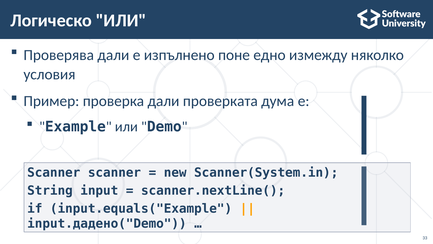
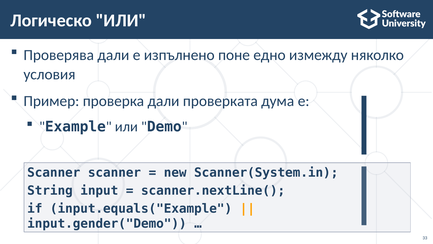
input.дадено("Demo: input.дадено("Demo -> input.gender("Demo (107, 223)
